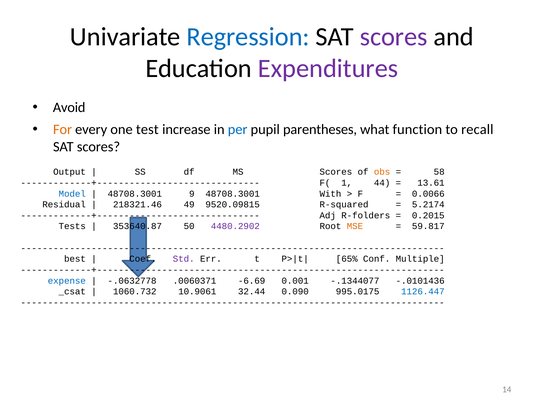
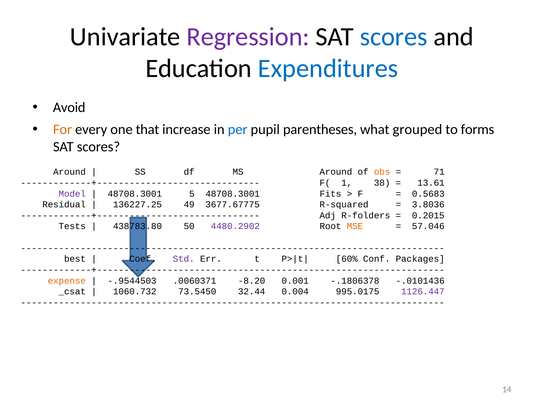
Regression colour: blue -> purple (248, 37)
scores colour: purple -> blue (394, 37)
Expenditures colour: purple -> blue (328, 69)
test: test -> that (147, 130)
function: function -> grouped (417, 130)
recall: recall -> forms (478, 130)
Output: Output -> Around (70, 172)
MS Scores: Scores -> Around (336, 172)
58: 58 -> 71 (439, 172)
44: 44 -> 38 (382, 183)
Model colour: blue -> purple (72, 194)
9: 9 -> 5 (192, 194)
With: With -> Fits (330, 194)
0.0066: 0.0066 -> 0.5683 (428, 194)
218321.46: 218321.46 -> 136227.25 (137, 205)
9520.09815: 9520.09815 -> 3677.67775 (233, 205)
5.2174: 5.2174 -> 3.8036 (428, 205)
353640.87: 353640.87 -> 438783.80 (137, 226)
59.817: 59.817 -> 57.046 (428, 226)
65%: 65% -> 60% (347, 259)
Multiple: Multiple -> Packages (420, 259)
expense colour: blue -> orange (67, 281)
-.0632778: -.0632778 -> -.9544503 (132, 281)
-6.69: -6.69 -> -8.20 (252, 281)
-.1344077: -.1344077 -> -.1806378 (355, 281)
10.9061: 10.9061 -> 73.5450 (197, 292)
0.090: 0.090 -> 0.004 (295, 292)
1126.447 colour: blue -> purple (423, 292)
